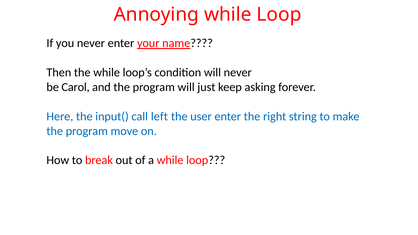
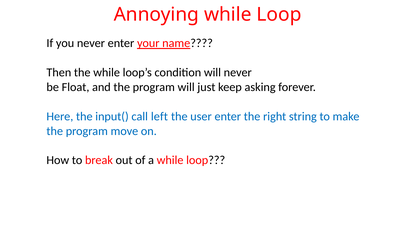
Carol: Carol -> Float (76, 87)
